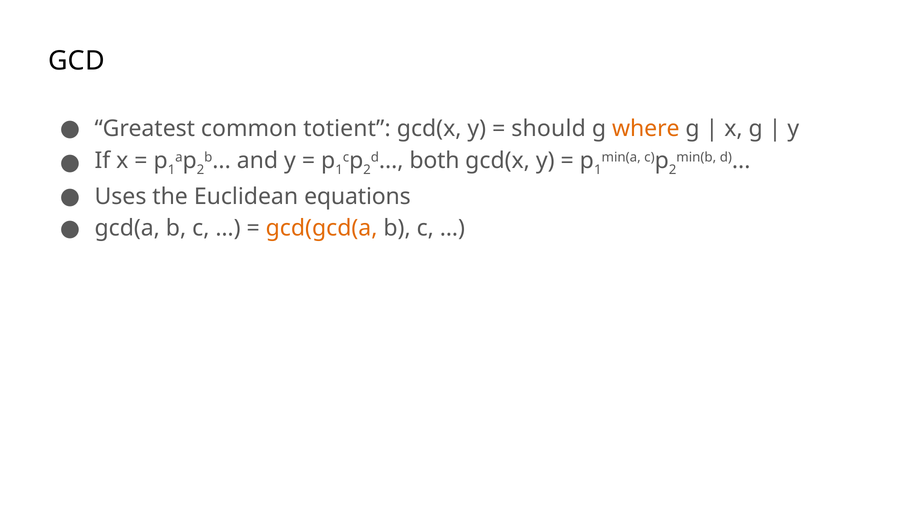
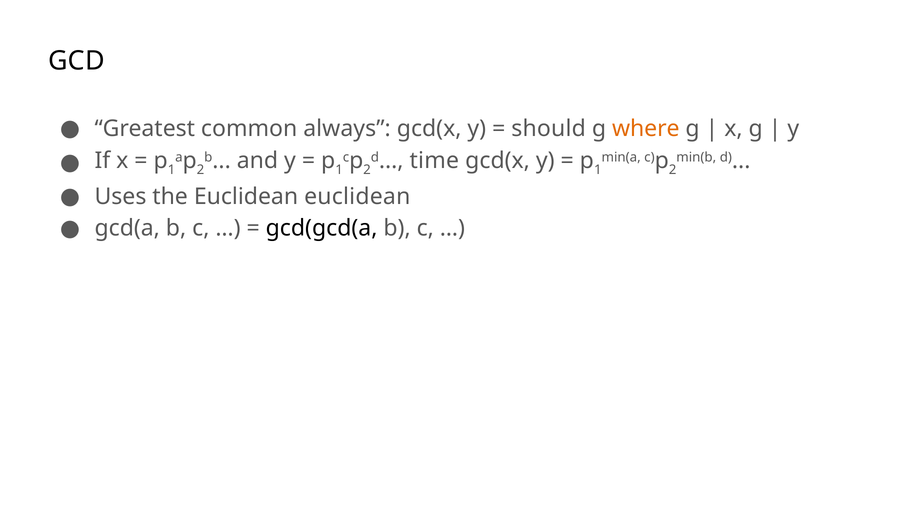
totient: totient -> always (347, 128)
both: both -> time (434, 161)
Euclidean equations: equations -> euclidean (357, 196)
gcd(gcd(a colour: orange -> black (322, 228)
